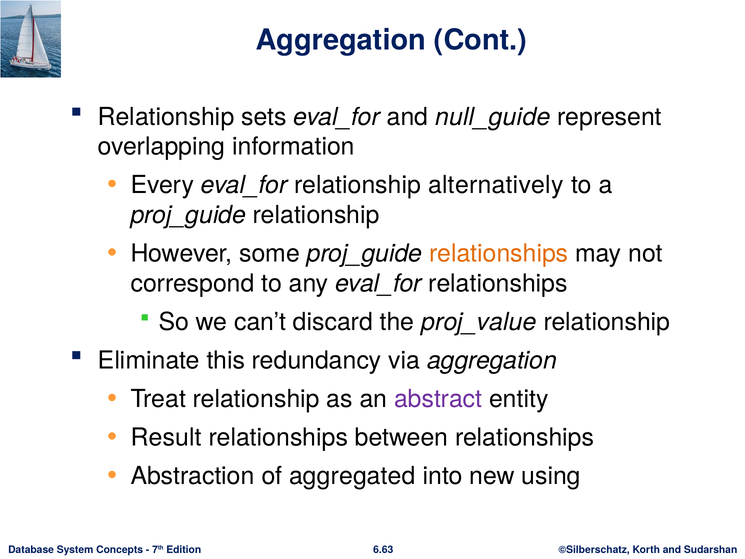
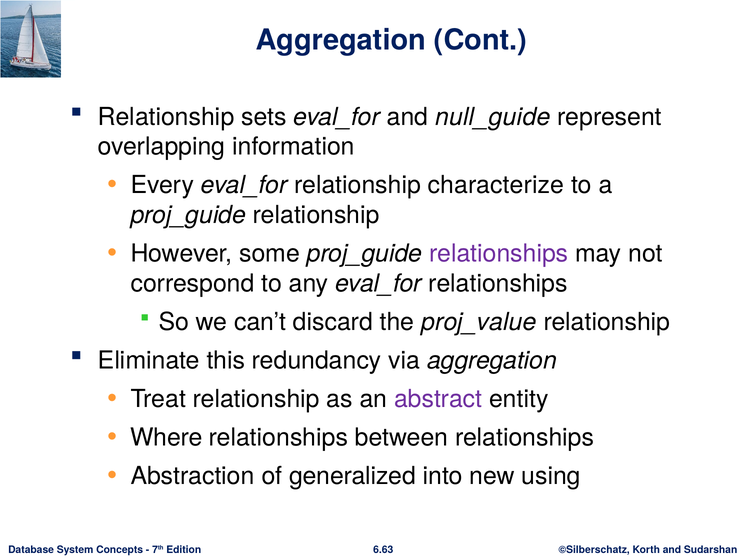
alternatively: alternatively -> characterize (496, 185)
relationships colour: orange -> purple (499, 253)
Result: Result -> Where (166, 437)
aggregated: aggregated -> generalized (352, 476)
